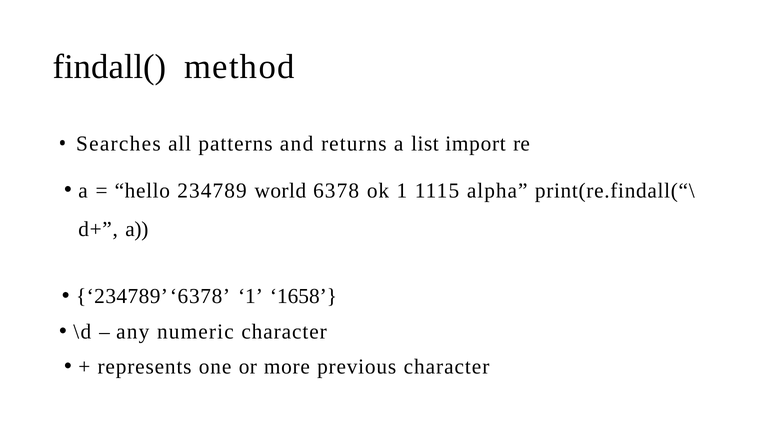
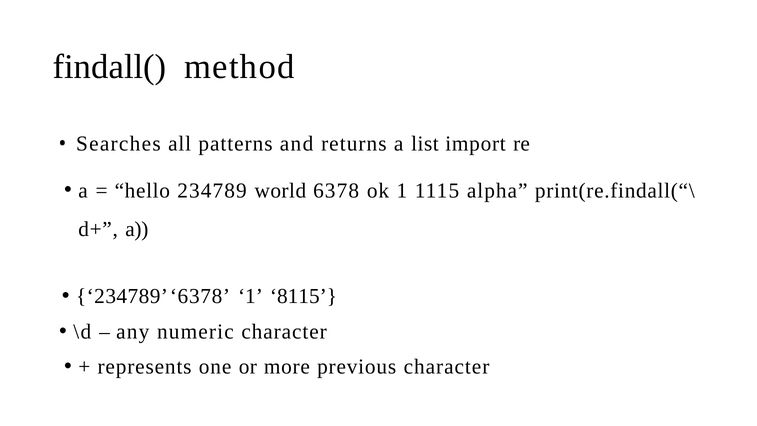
1658: 1658 -> 8115 (303, 296)
